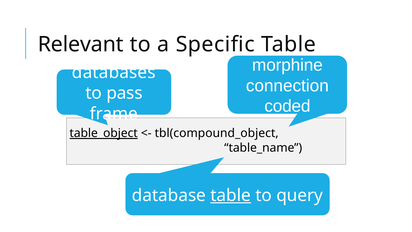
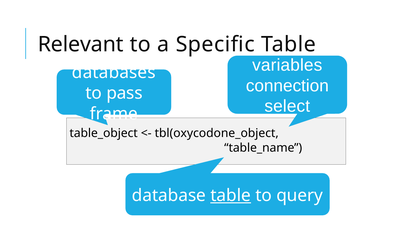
morphine: morphine -> variables (287, 65)
coded: coded -> select (287, 106)
table_object underline: present -> none (104, 133)
tbl(compound_object: tbl(compound_object -> tbl(oxycodone_object (217, 133)
